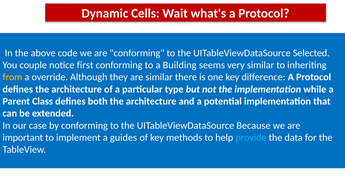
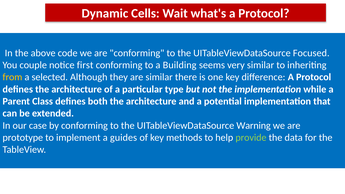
Selected: Selected -> Focused (311, 53)
override: override -> selected (50, 77)
Because: Because -> Warning (254, 126)
important: important -> prototype (23, 138)
provide colour: light blue -> light green (251, 138)
